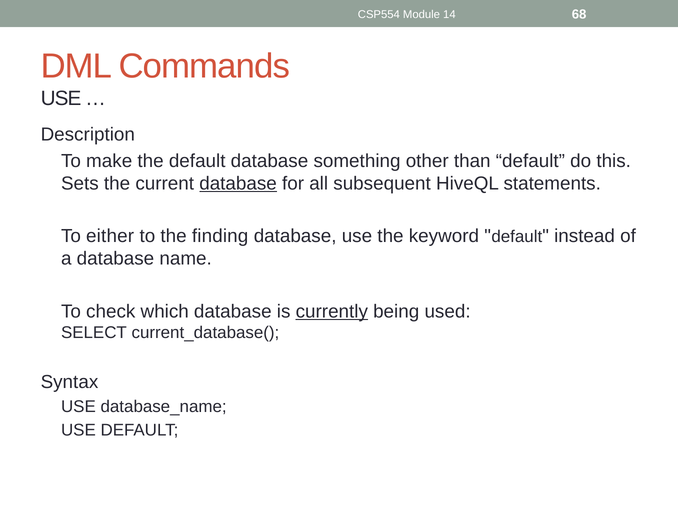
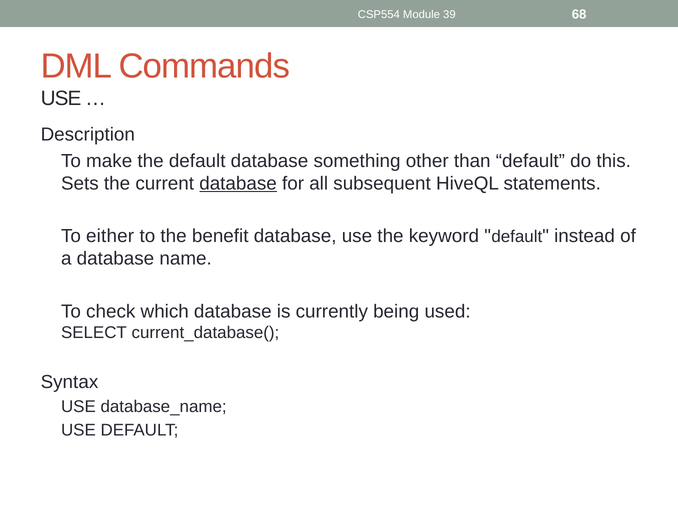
14: 14 -> 39 (449, 14)
finding: finding -> benefit (220, 236)
currently underline: present -> none (332, 312)
